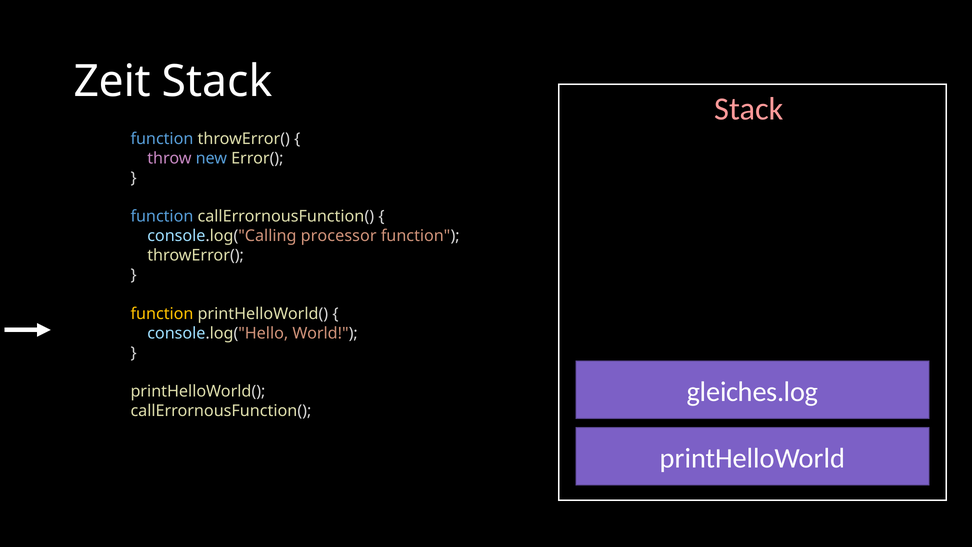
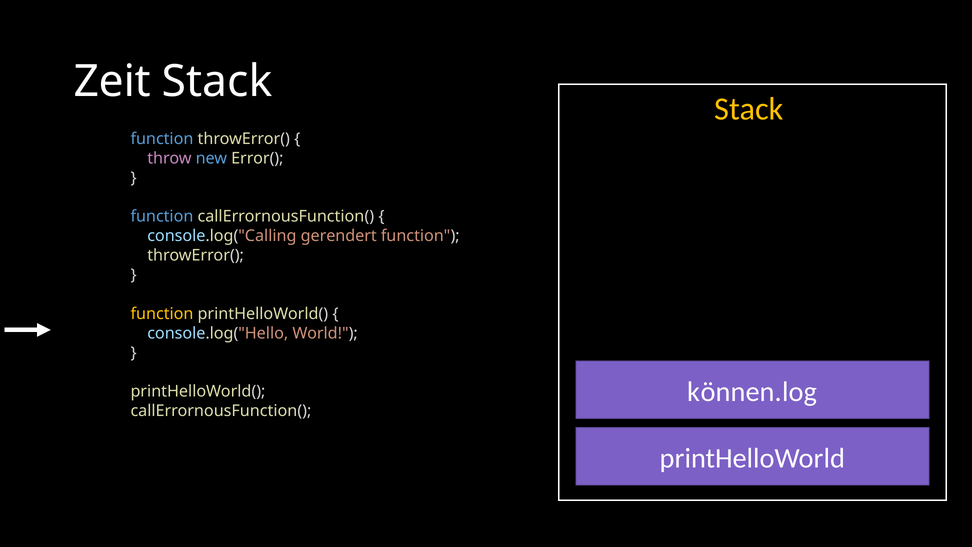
Stack colour: pink -> yellow (749, 109)
processor: processor -> gerendert (339, 236)
gleiches.log: gleiches.log -> können.log (752, 392)
